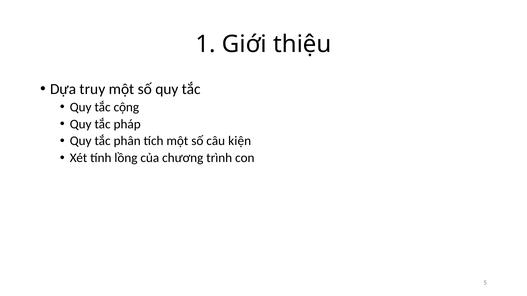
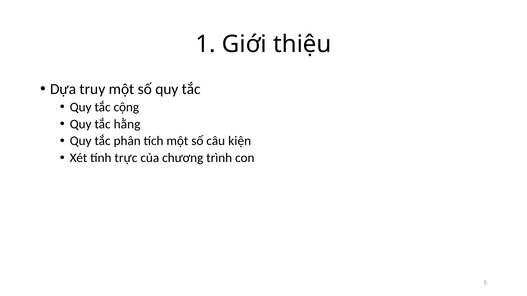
pháp: pháp -> hằng (127, 124)
lồng: lồng -> trực (126, 158)
